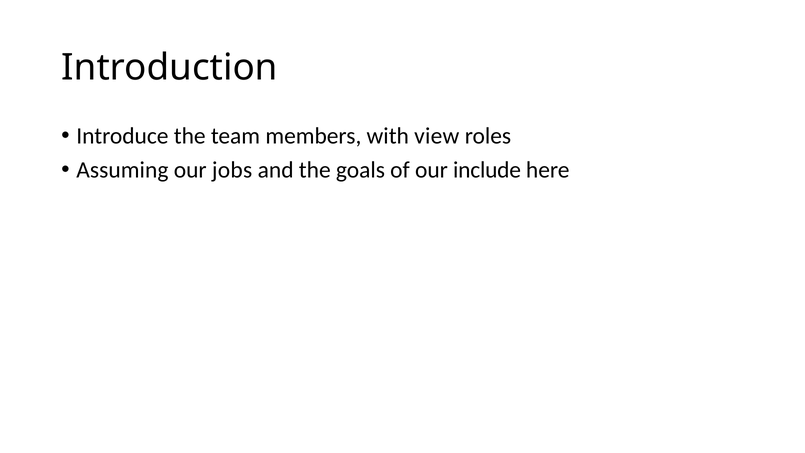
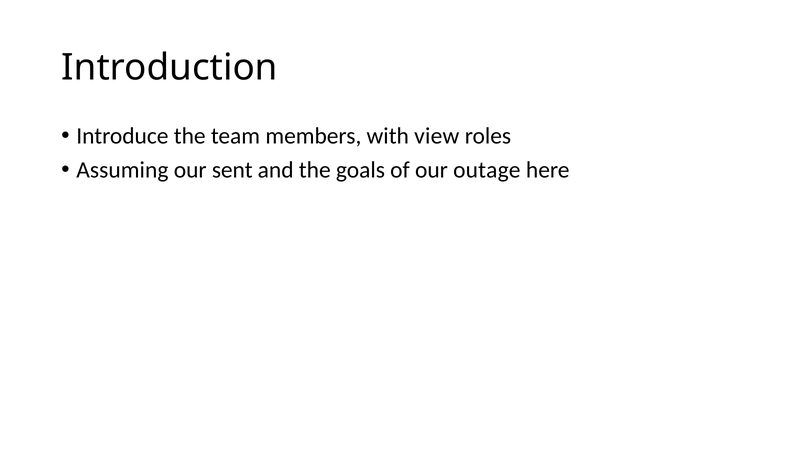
jobs: jobs -> sent (232, 170)
include: include -> outage (487, 170)
